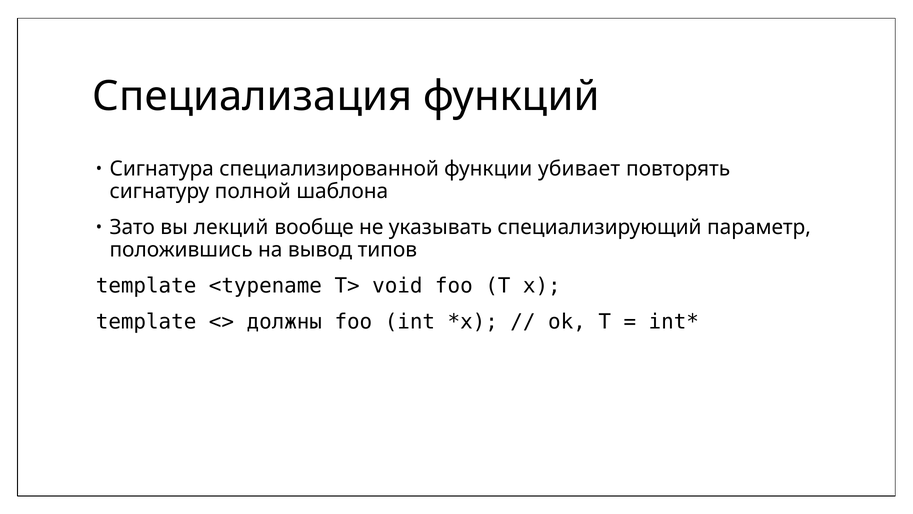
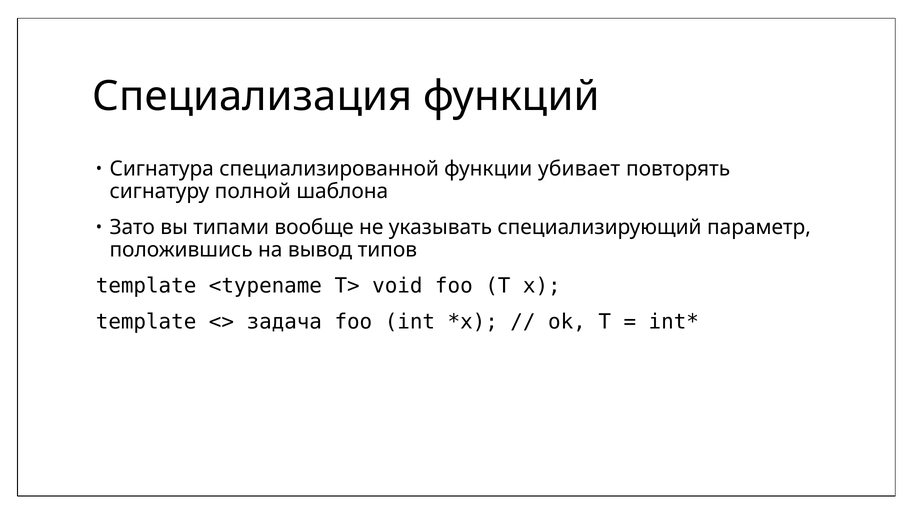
лекций: лекций -> типами (231, 227)
должны: должны -> задача (284, 322)
